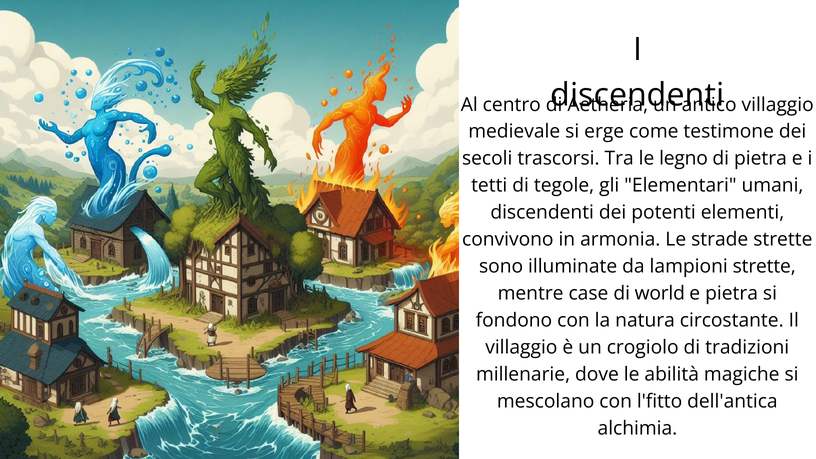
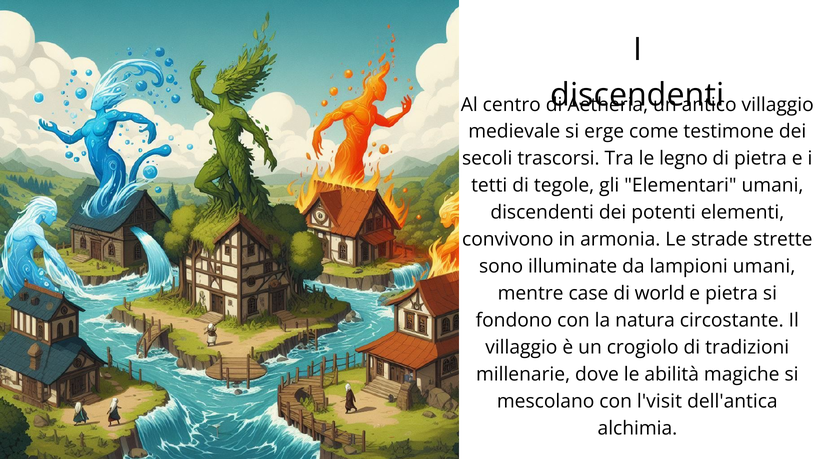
lampioni strette: strette -> umani (764, 266)
l'fitto: l'fitto -> l'visit (659, 401)
